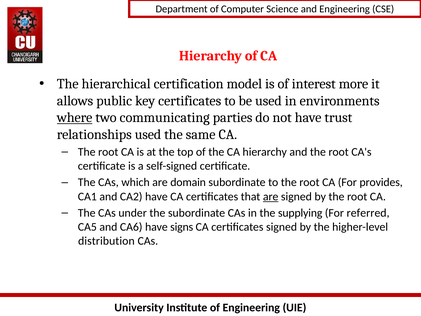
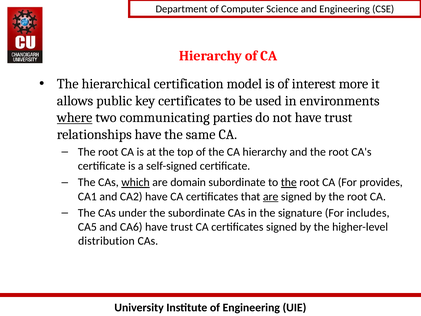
relationships used: used -> have (148, 134)
which underline: none -> present (136, 182)
the underline: none -> present (289, 182)
supplying: supplying -> signature (300, 213)
referred: referred -> includes (368, 213)
CA6 have signs: signs -> trust (182, 227)
